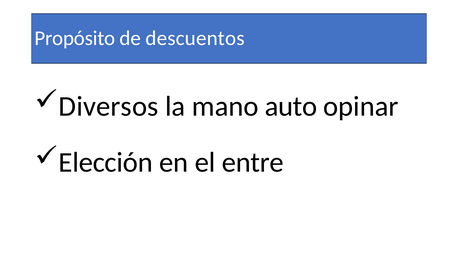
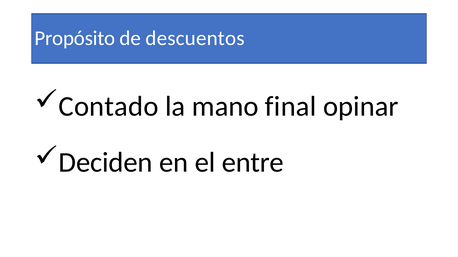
Diversos: Diversos -> Contado (109, 107)
auto: auto -> final (291, 107)
Elección: Elección -> Deciden (106, 163)
